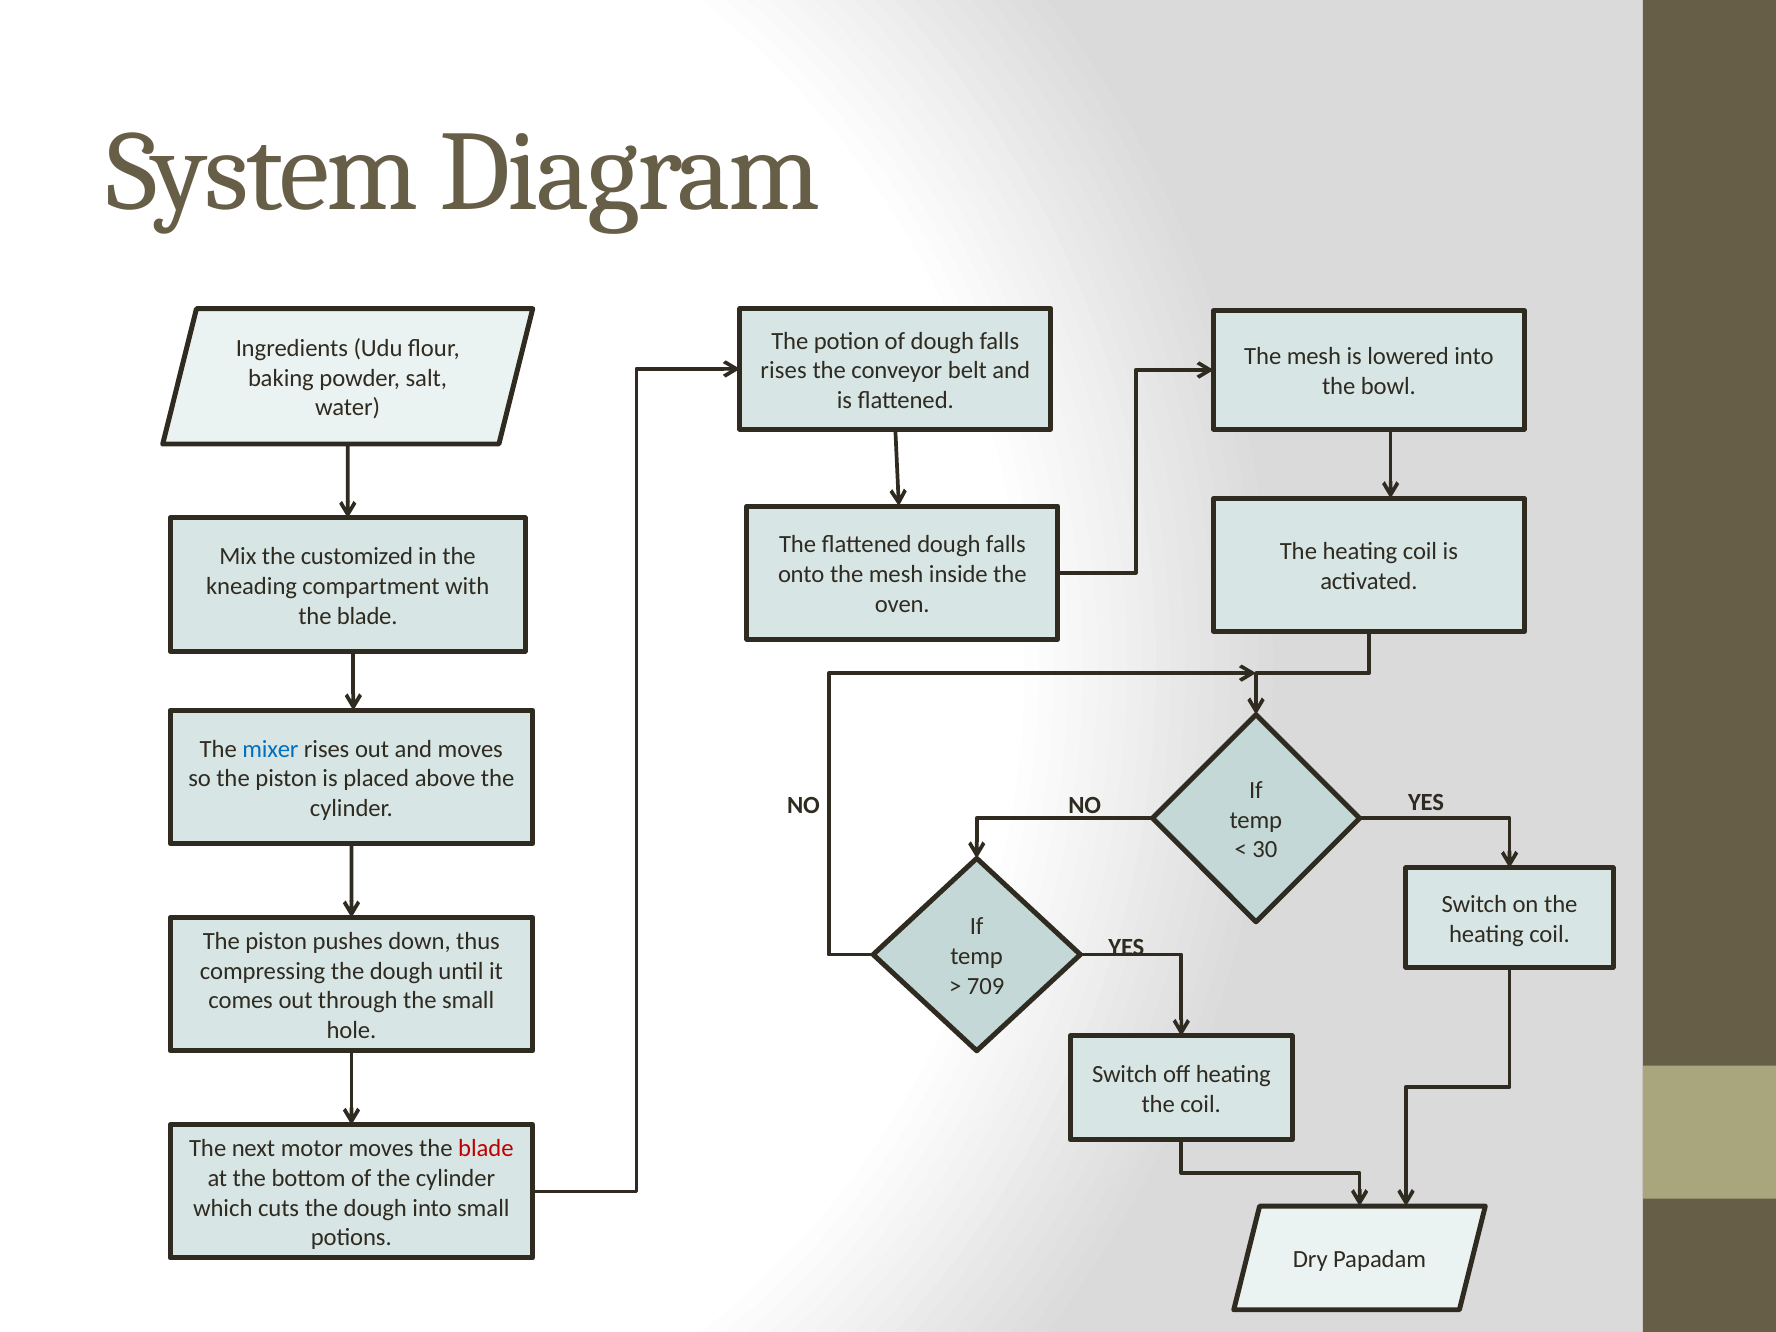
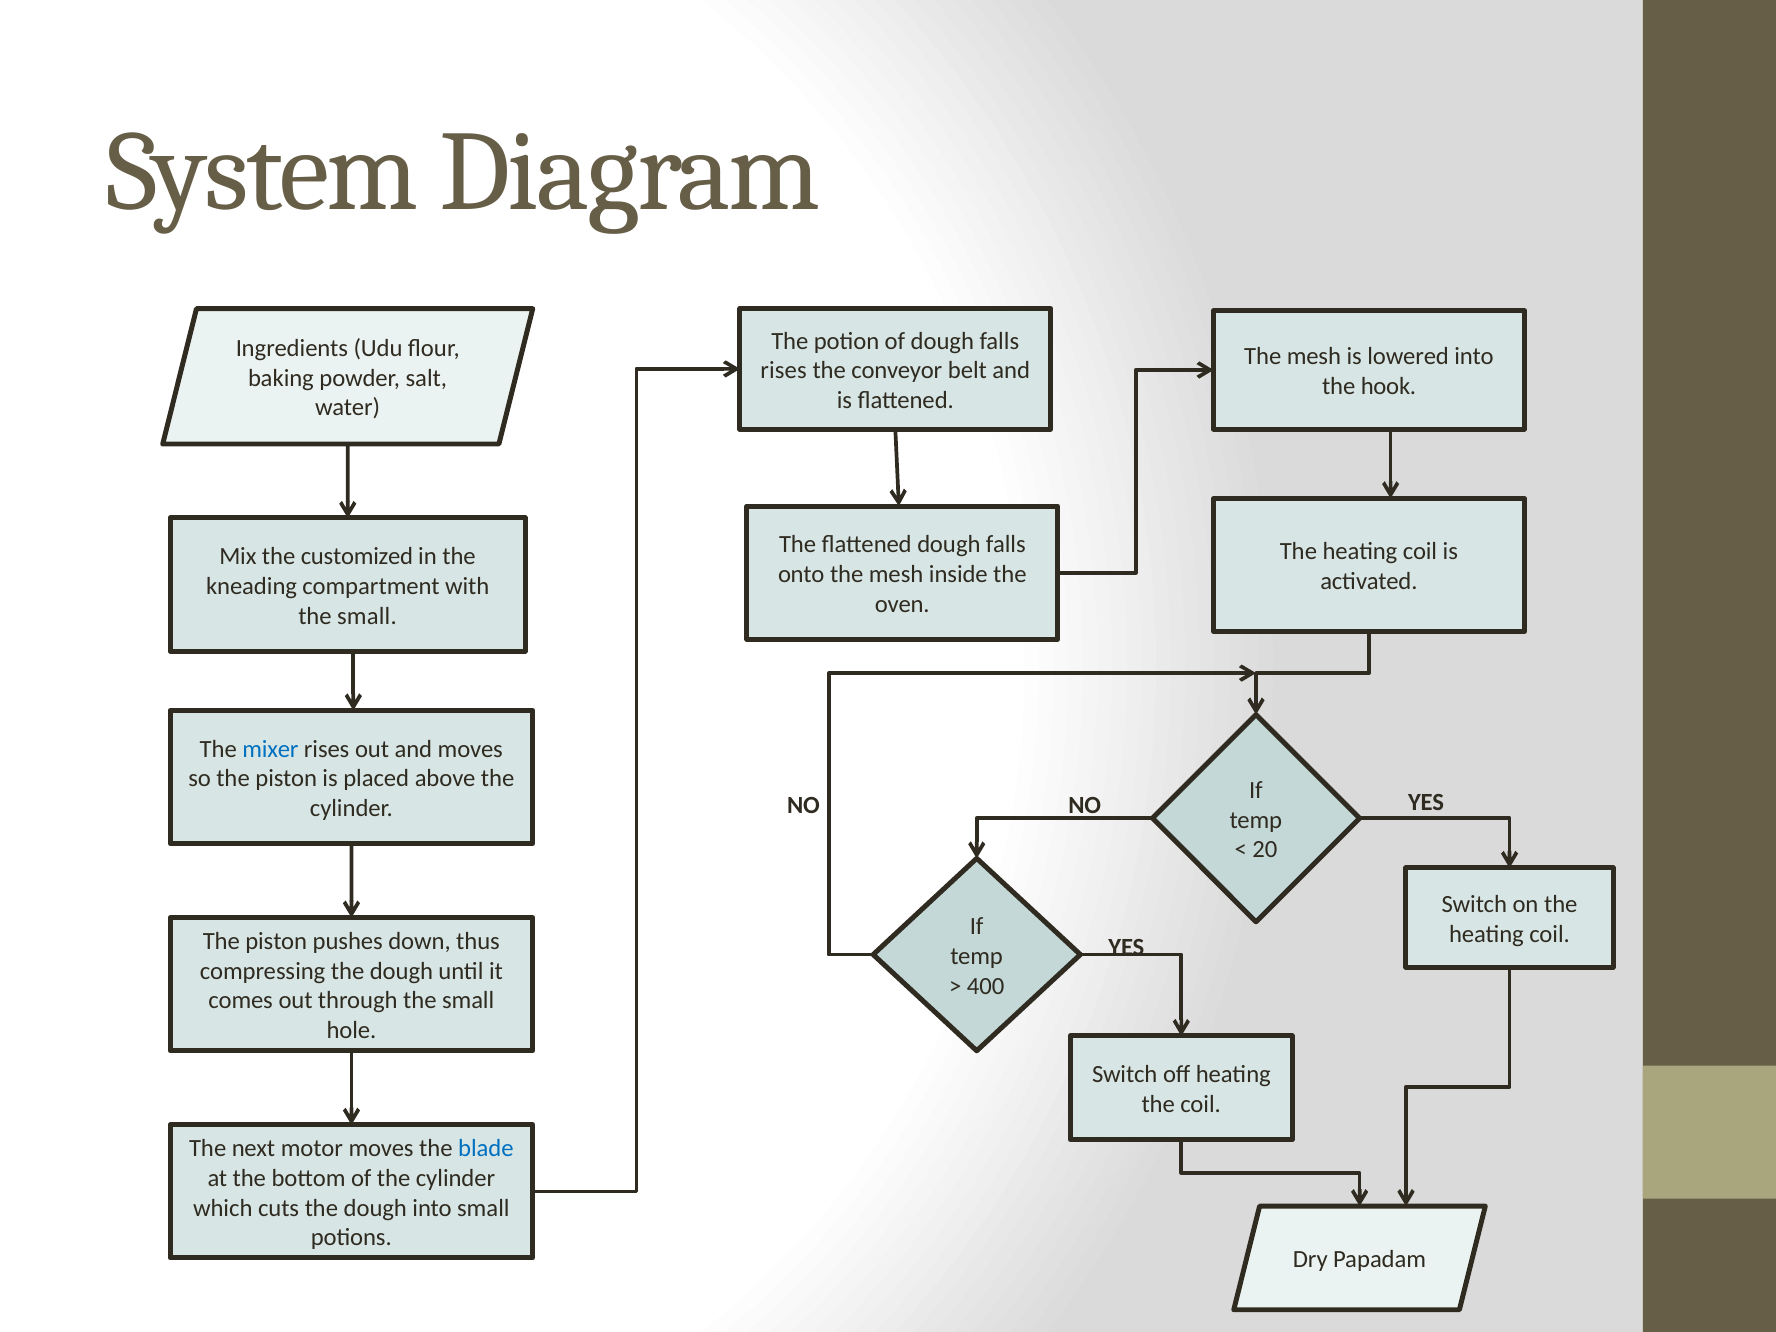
bowl: bowl -> hook (1388, 386)
blade: blade -> small (367, 616)
30: 30 -> 20 (1265, 850)
709: 709 -> 400 (986, 986)
blade colour: red -> blue (486, 1149)
